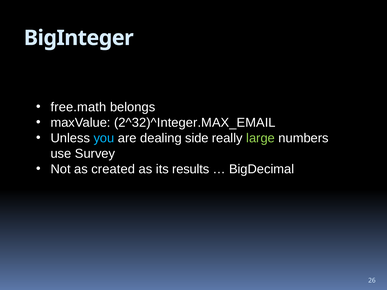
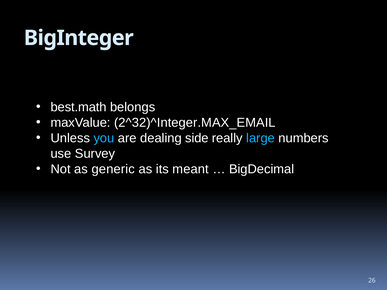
free.math: free.math -> best.math (79, 107)
large colour: light green -> light blue (261, 138)
created: created -> generic (113, 169)
results: results -> meant (191, 169)
